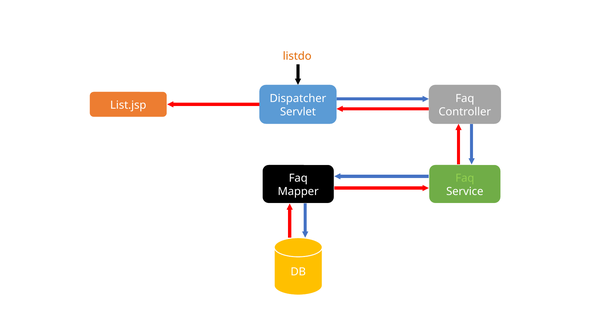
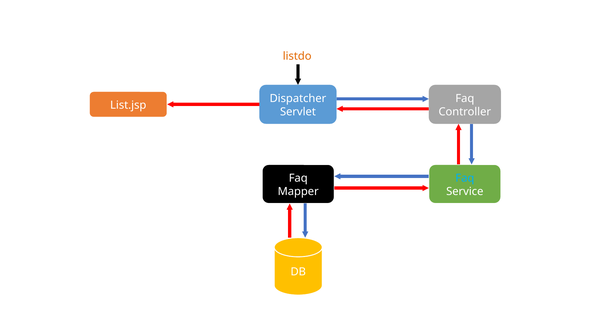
Faq colour: light green -> light blue (465, 178)
